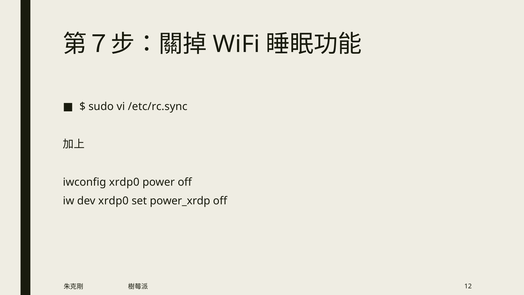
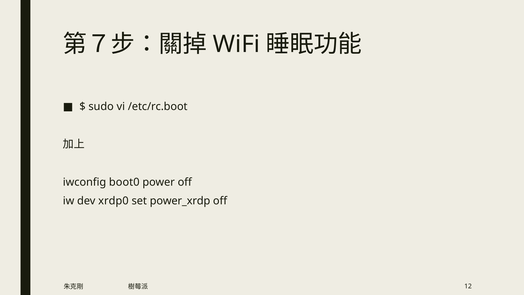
/etc/rc.sync: /etc/rc.sync -> /etc/rc.boot (158, 106)
iwconfig xrdp0: xrdp0 -> boot0 (124, 182)
